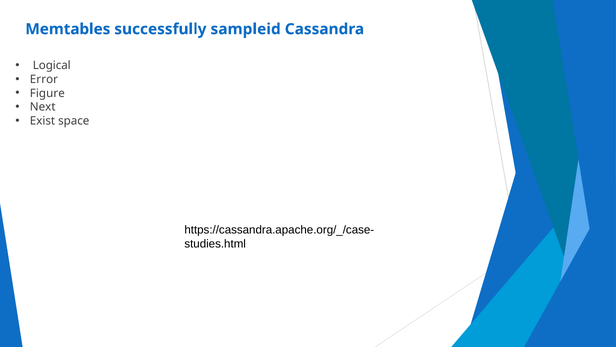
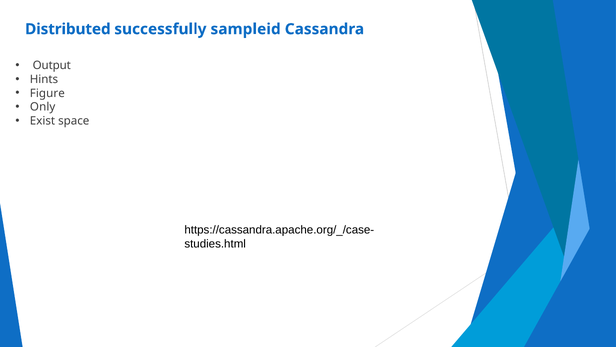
Memtables: Memtables -> Distributed (68, 29)
Logical: Logical -> Output (52, 65)
Error: Error -> Hints (44, 79)
Next: Next -> Only (43, 107)
